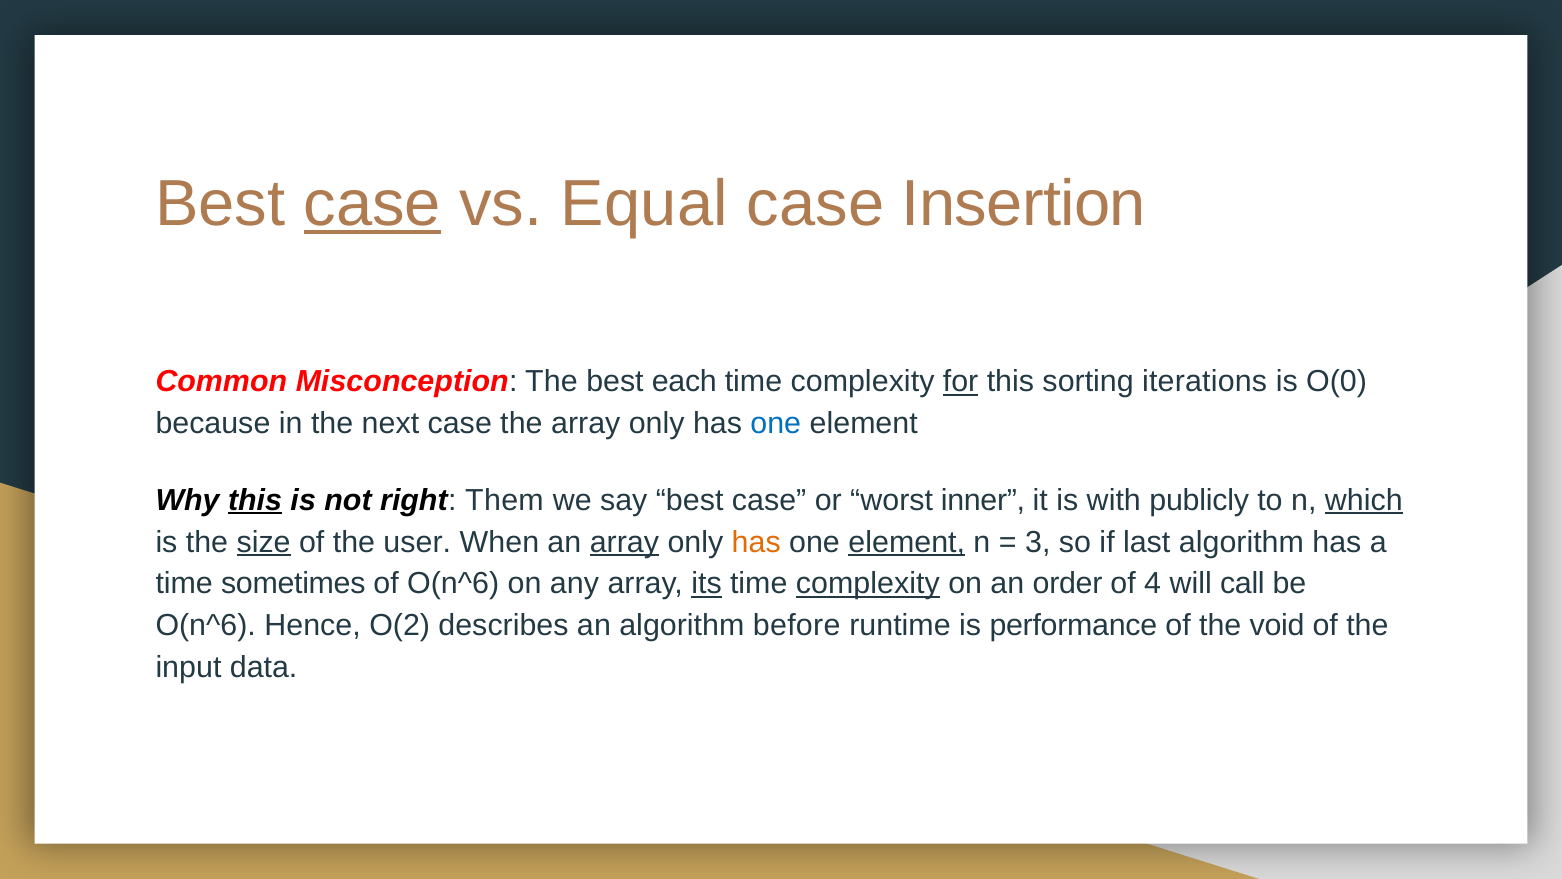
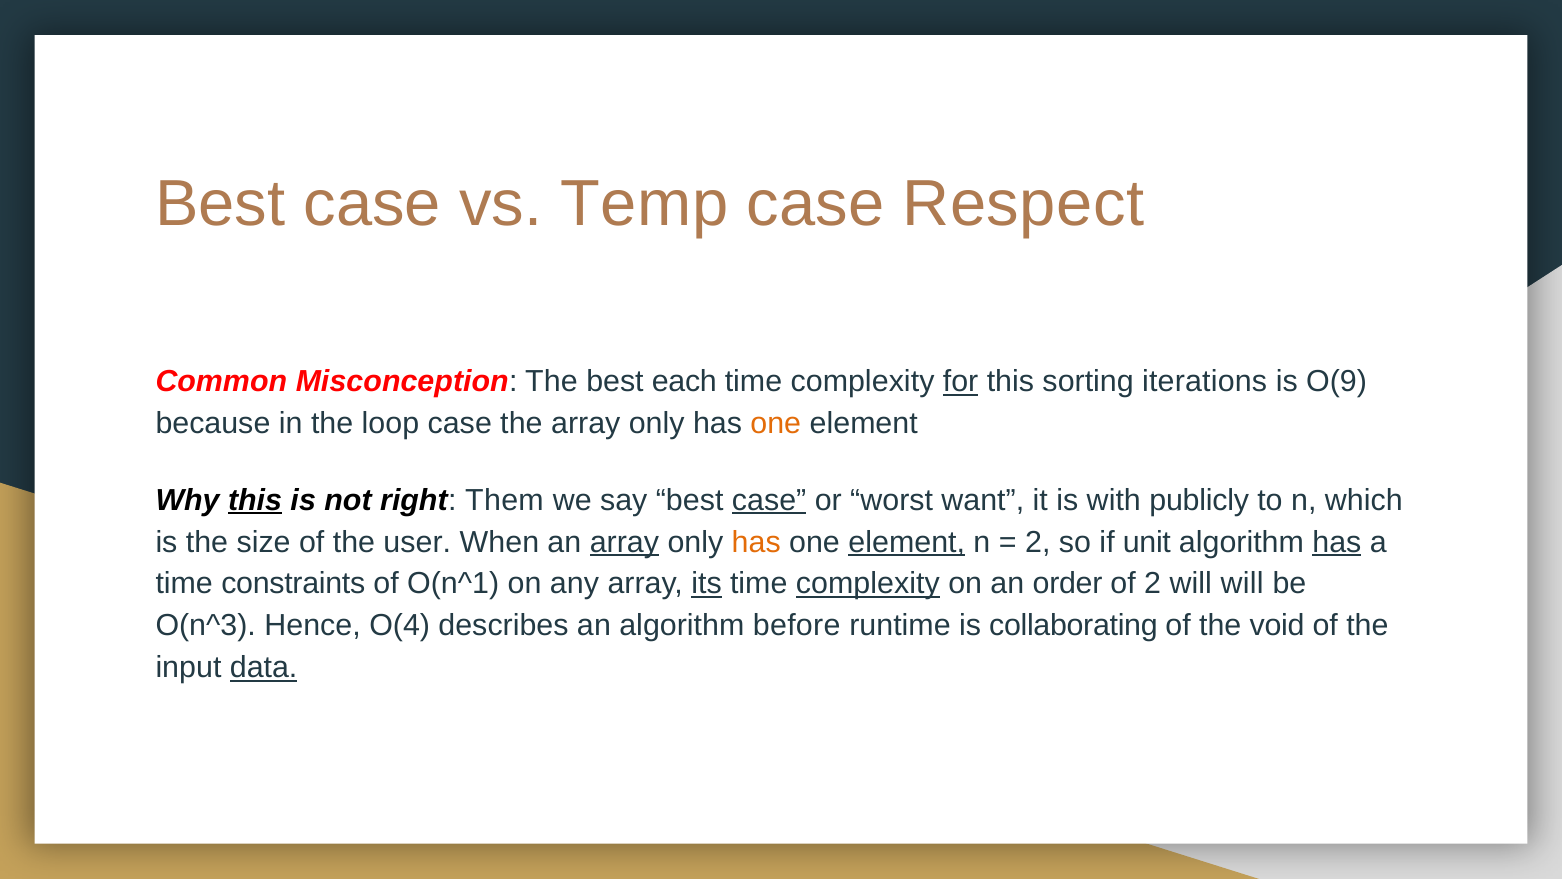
case underline: present -> none (372, 204)
Equal: Equal -> Temp (644, 204)
Insertion: Insertion -> Respect (1023, 204)
O(0: O(0 -> O(9 (1337, 381)
next: next -> loop (390, 423)
one colour: blue -> orange (776, 423)
case underline: none -> present (769, 500)
inner: inner -> want (983, 500)
which underline: present -> none (1364, 500)
size underline: present -> none (264, 542)
3: 3 -> 2 (1038, 542)
last: last -> unit (1147, 542)
has underline: none -> present (1337, 542)
sometimes: sometimes -> constraints (293, 584)
of O(n^6: O(n^6 -> O(n^1 (453, 584)
of 4: 4 -> 2 (1153, 584)
will call: call -> will (1242, 584)
O(n^6: O(n^6 -> O(n^3 (206, 626)
O(2: O(2 -> O(4 (400, 626)
performance: performance -> collaborating (1073, 626)
data underline: none -> present (264, 667)
